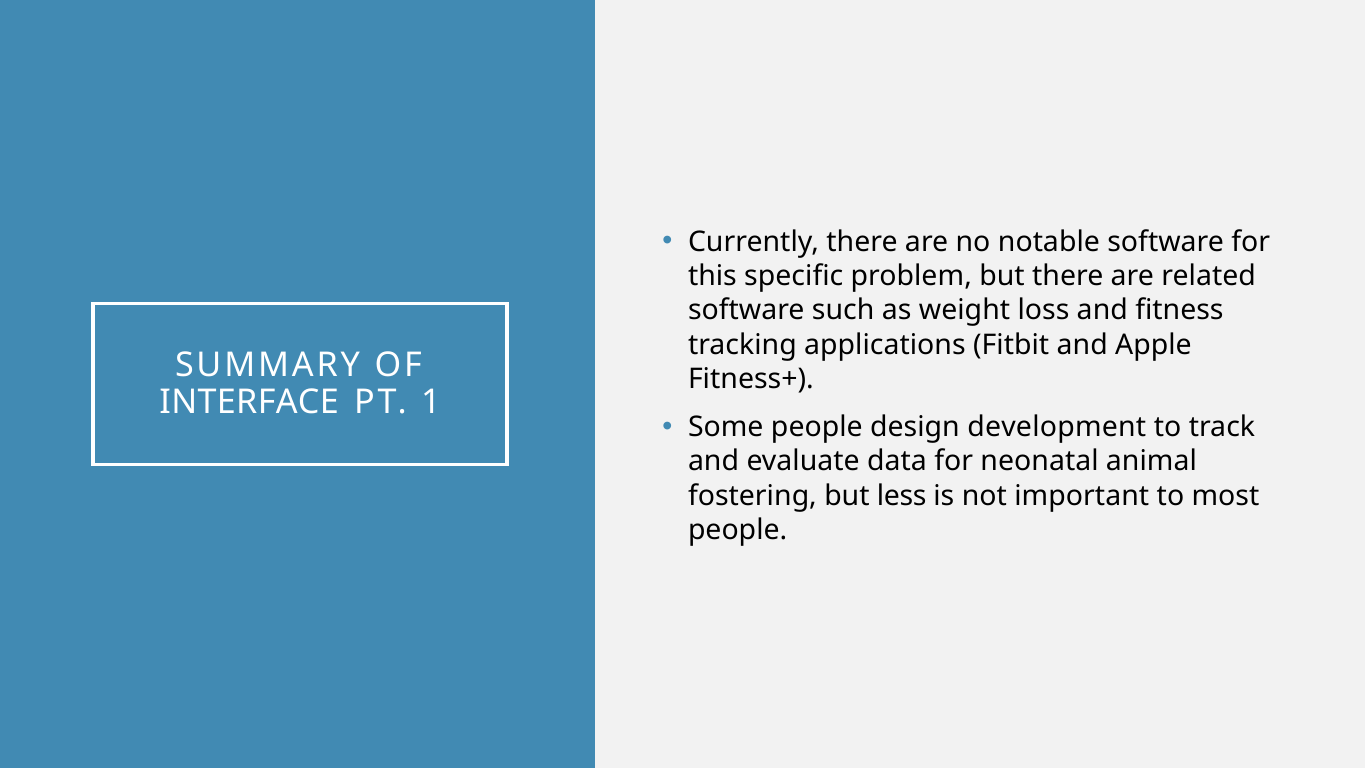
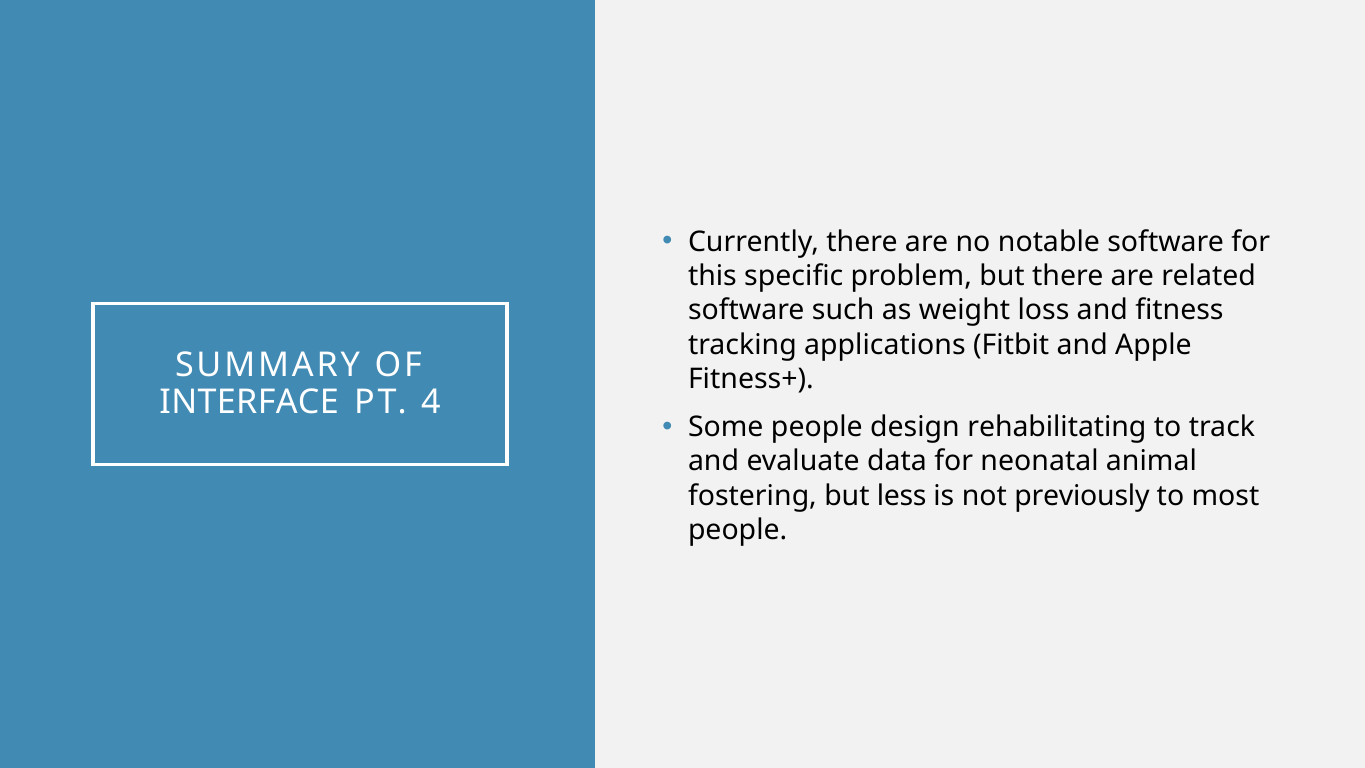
1: 1 -> 4 (431, 402)
development: development -> rehabilitating (1057, 427)
important: important -> previously (1082, 496)
